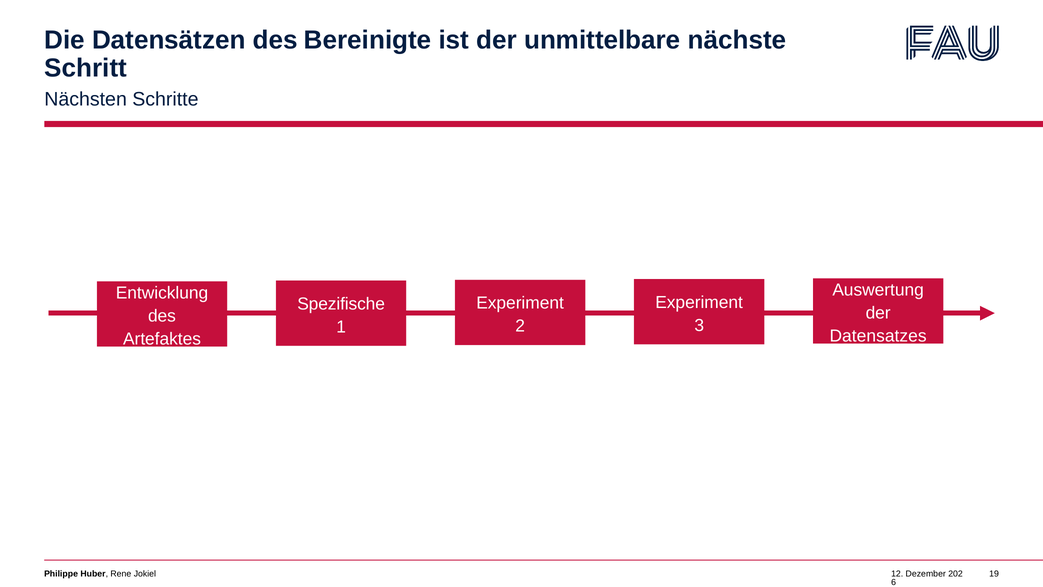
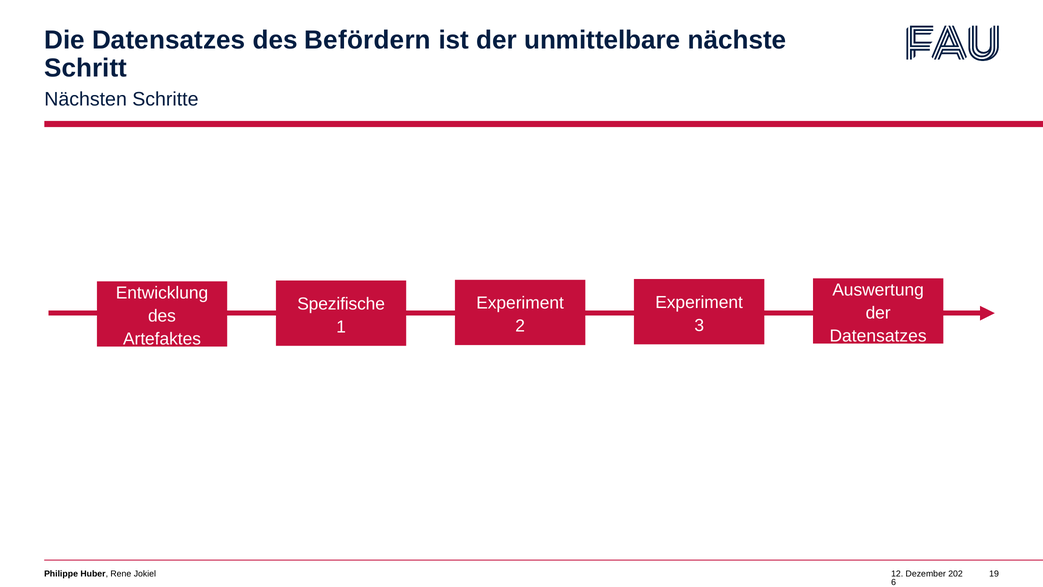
Die Datensätzen: Datensätzen -> Datensatzes (169, 40)
Bereinigte: Bereinigte -> Befördern (368, 40)
